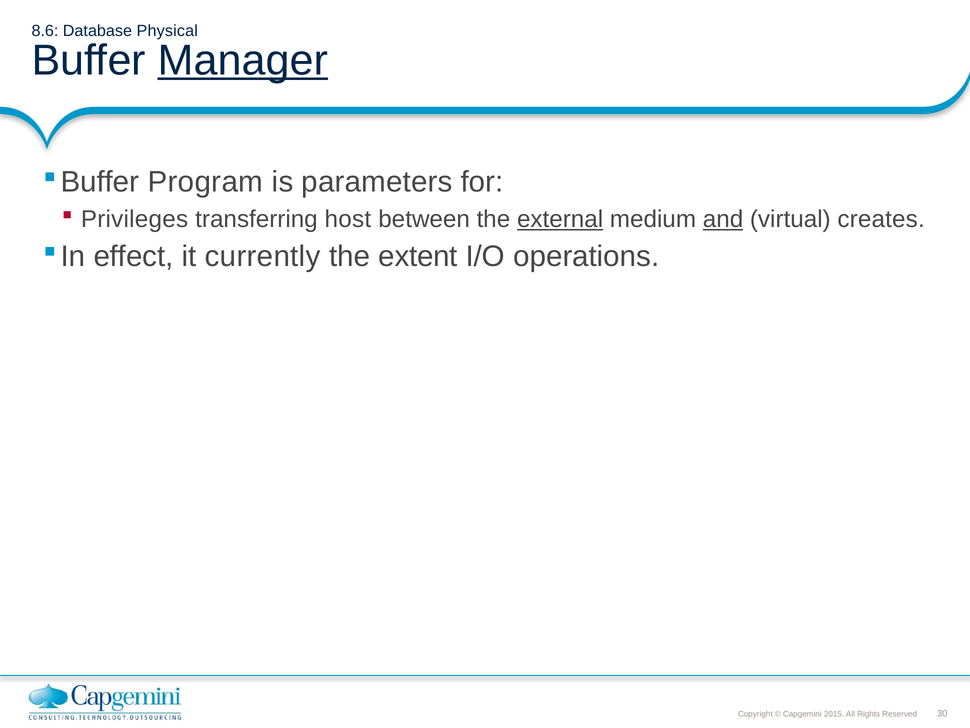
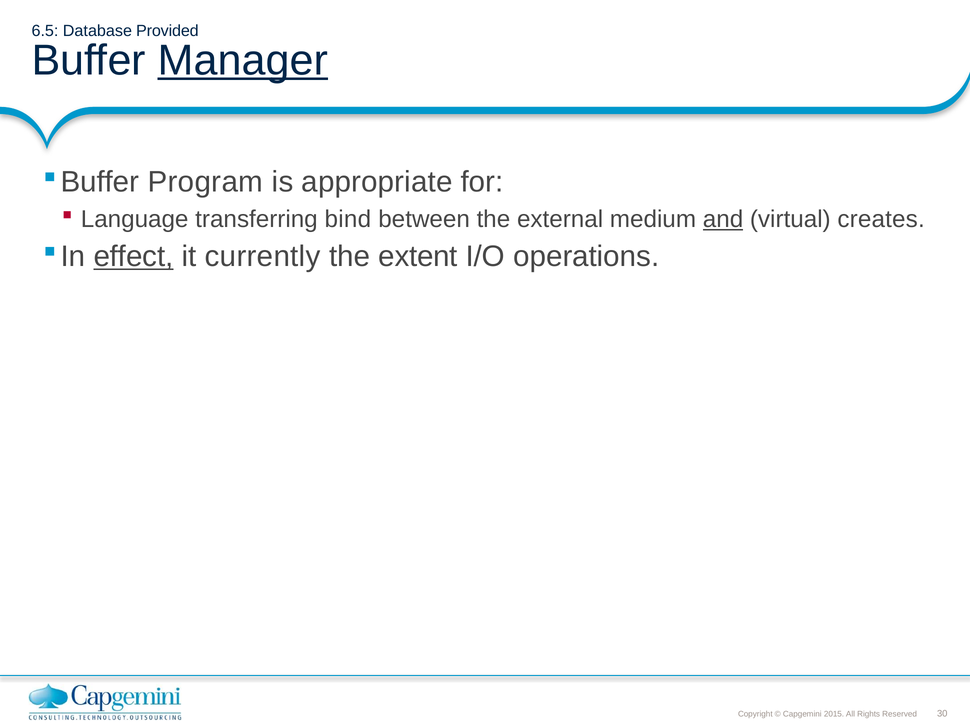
8.6: 8.6 -> 6.5 (45, 31)
Physical: Physical -> Provided (167, 31)
parameters: parameters -> appropriate (377, 182)
Privileges: Privileges -> Language (135, 219)
host: host -> bind (348, 219)
external underline: present -> none (560, 219)
effect underline: none -> present (133, 256)
